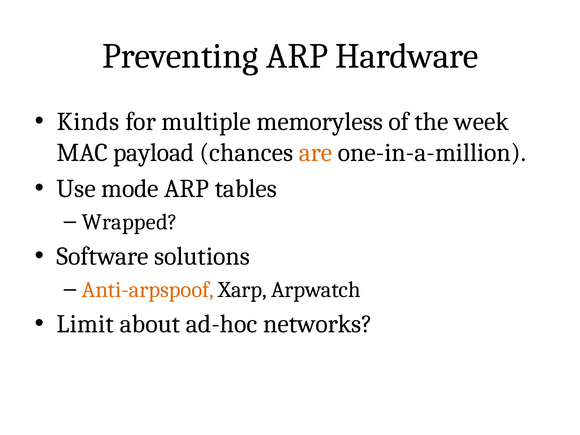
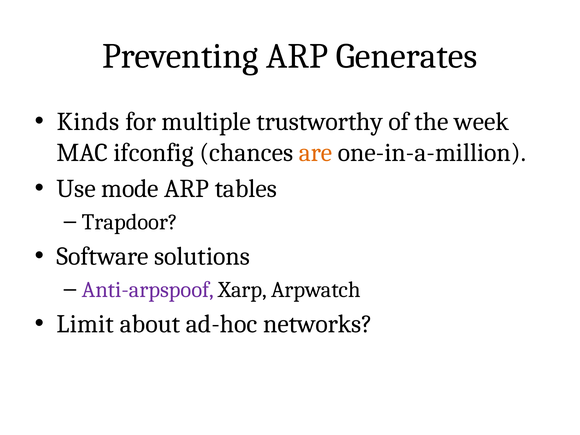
Hardware: Hardware -> Generates (407, 56)
memoryless: memoryless -> trustworthy (320, 122)
payload: payload -> ifconfig (154, 153)
Wrapped: Wrapped -> Trapdoor (130, 222)
Anti-arpspoof colour: orange -> purple (148, 290)
